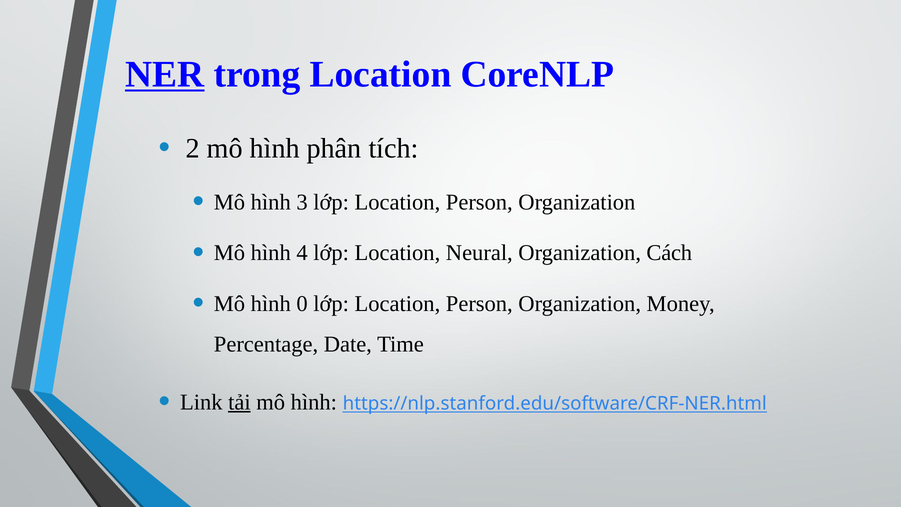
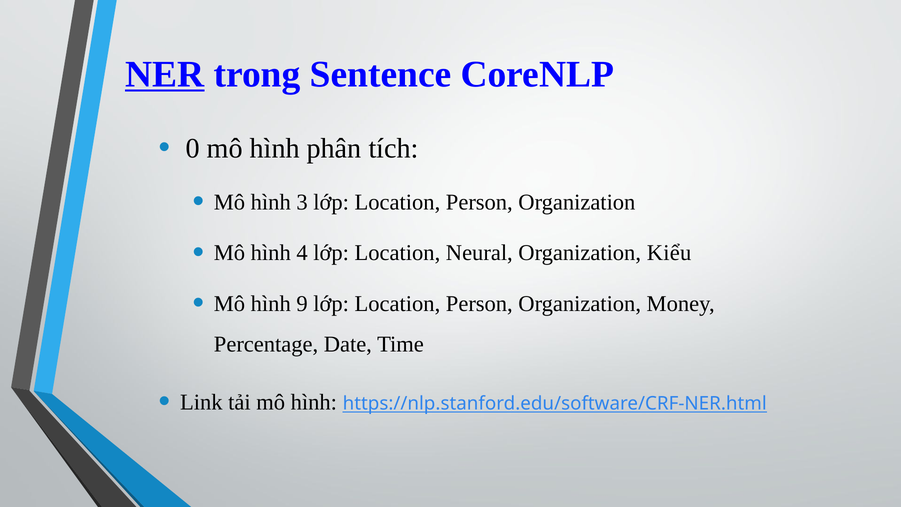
trong Location: Location -> Sentence (381, 74)
2: 2 -> 0 (193, 148)
Cách: Cách -> Kiểu (669, 253)
0: 0 -> 9 (302, 303)
tải underline: present -> none (239, 402)
